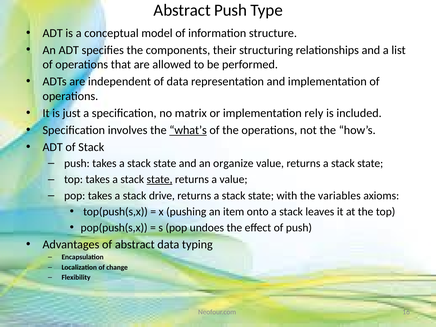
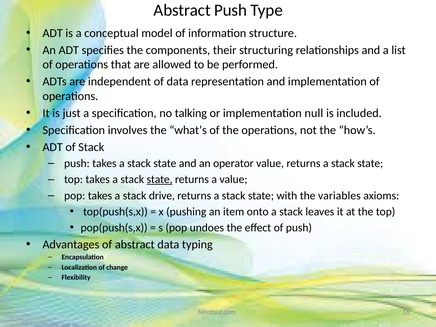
matrix: matrix -> talking (191, 113)
rely: rely -> null (314, 113)
what’s underline: present -> none (188, 130)
organize: organize -> operator (233, 163)
